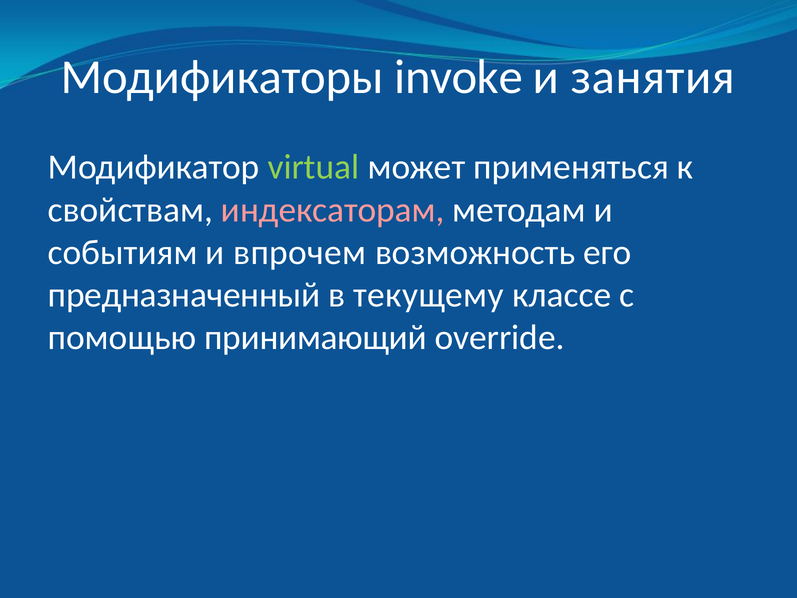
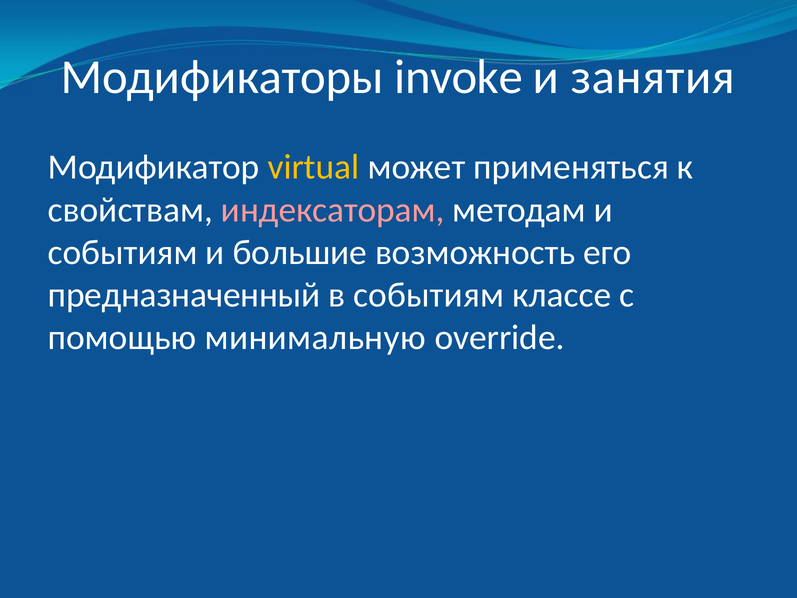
virtual colour: light green -> yellow (314, 167)
впрочем: впрочем -> большие (300, 252)
в текущему: текущему -> событиям (429, 295)
принимающий: принимающий -> минимальную (315, 337)
